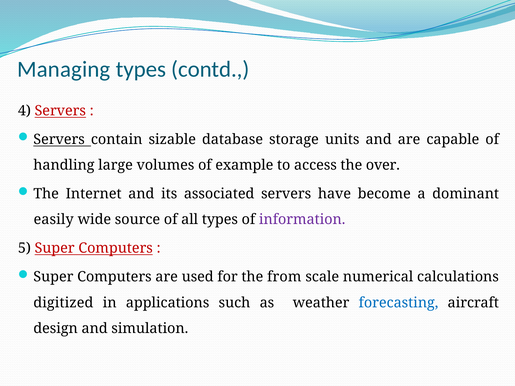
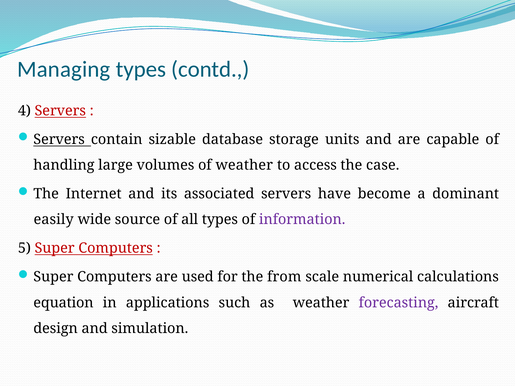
of example: example -> weather (244, 165)
over: over -> case (383, 165)
digitized: digitized -> equation (63, 303)
forecasting colour: blue -> purple (399, 303)
